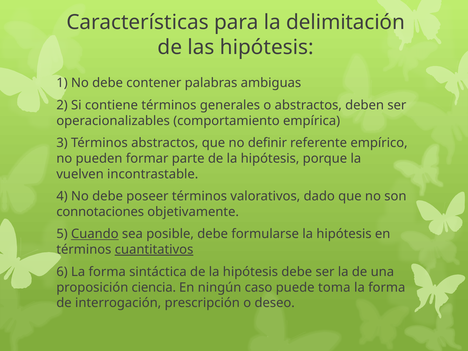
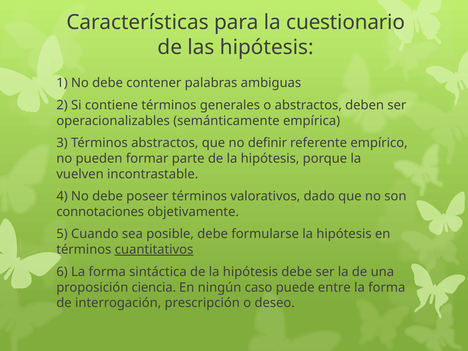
delimitación: delimitación -> cuestionario (346, 22)
comportamiento: comportamiento -> semánticamente (226, 121)
Cuando underline: present -> none (95, 234)
toma: toma -> entre (334, 287)
